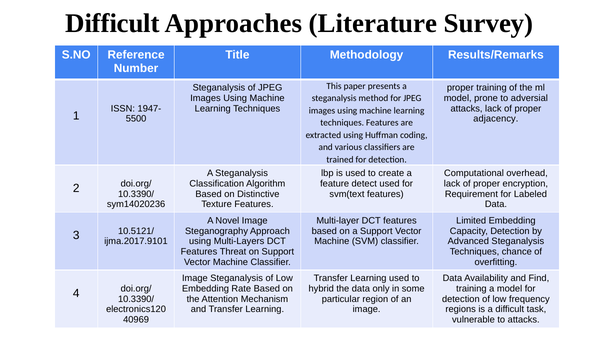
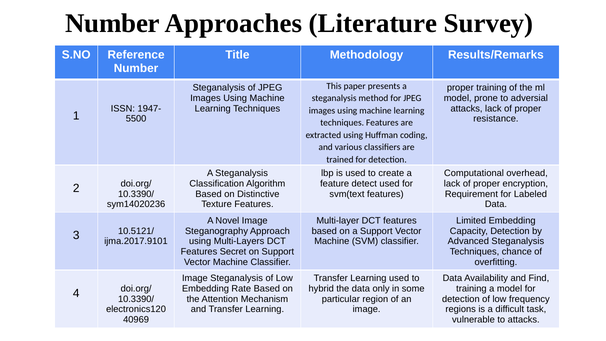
Difficult: Difficult -> Number (113, 23)
adjacency: adjacency -> resistance (496, 119)
Threat: Threat -> Secret (233, 252)
